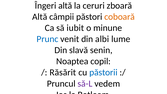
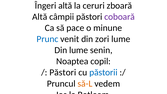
coboară colour: orange -> purple (120, 17)
iubit: iubit -> pace (75, 28)
albi: albi -> zori (102, 39)
Din slavă: slavă -> lume (79, 50)
Răsărit: Răsărit -> Păstori (63, 72)
să-L colour: purple -> orange (85, 84)
